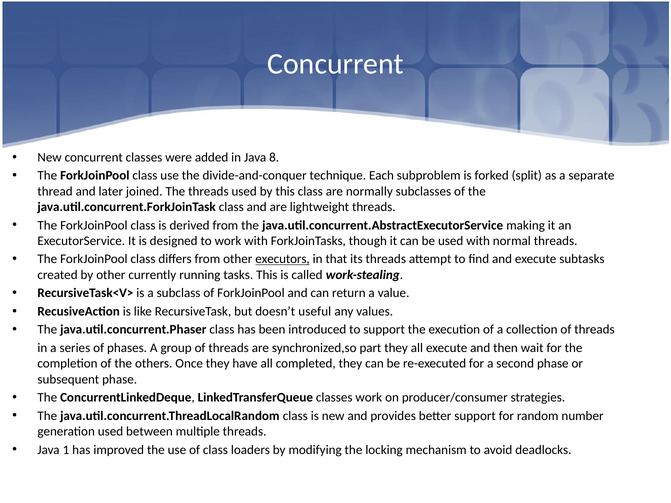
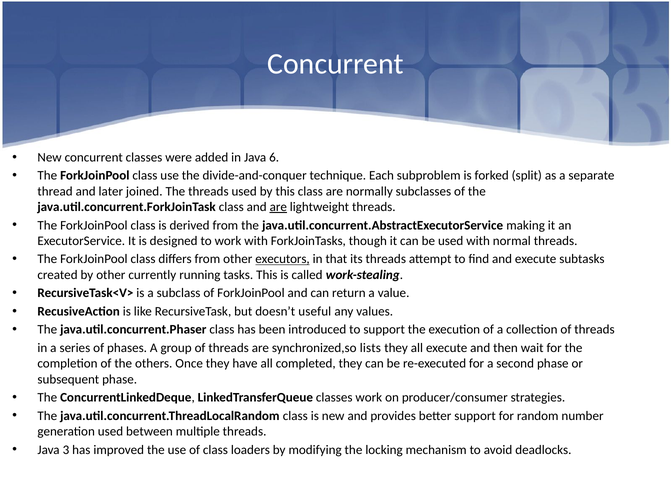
8: 8 -> 6 (274, 157)
are underline: none -> present (278, 207)
part: part -> lists (370, 348)
1: 1 -> 3 (66, 450)
